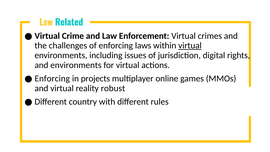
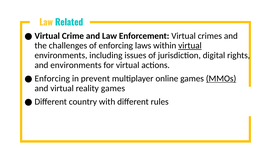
projects: projects -> prevent (95, 78)
MMOs underline: none -> present (221, 78)
reality robust: robust -> games (113, 88)
